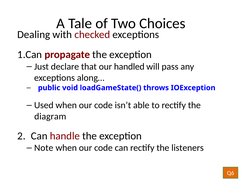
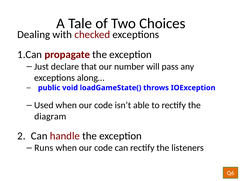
handled: handled -> number (129, 67)
Note: Note -> Runs (44, 148)
